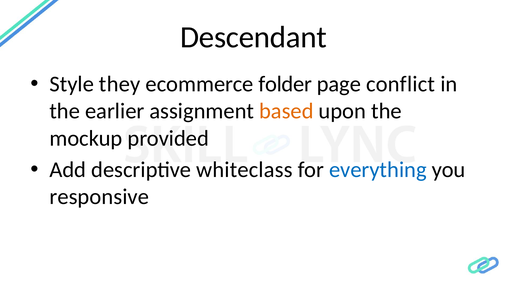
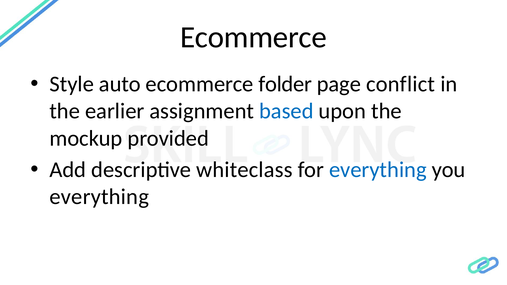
Descendant: Descendant -> Ecommerce (253, 37)
they: they -> auto (120, 84)
based colour: orange -> blue (286, 111)
responsive: responsive -> everything (99, 197)
